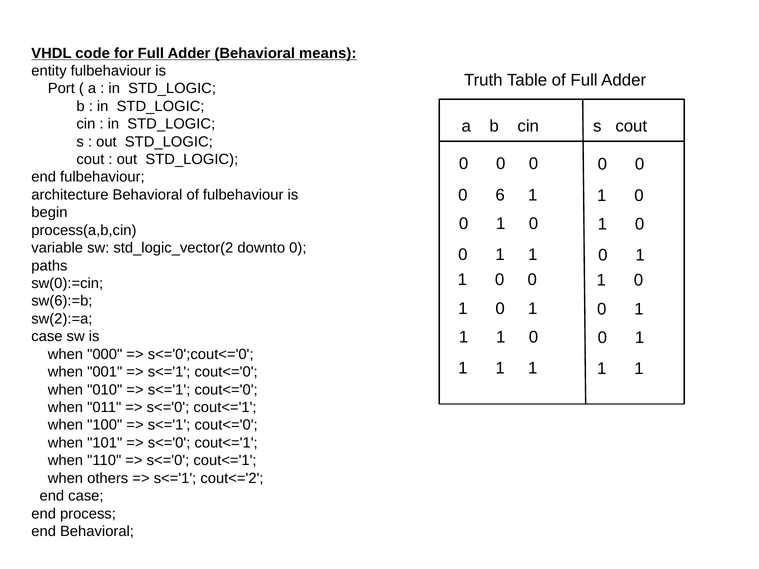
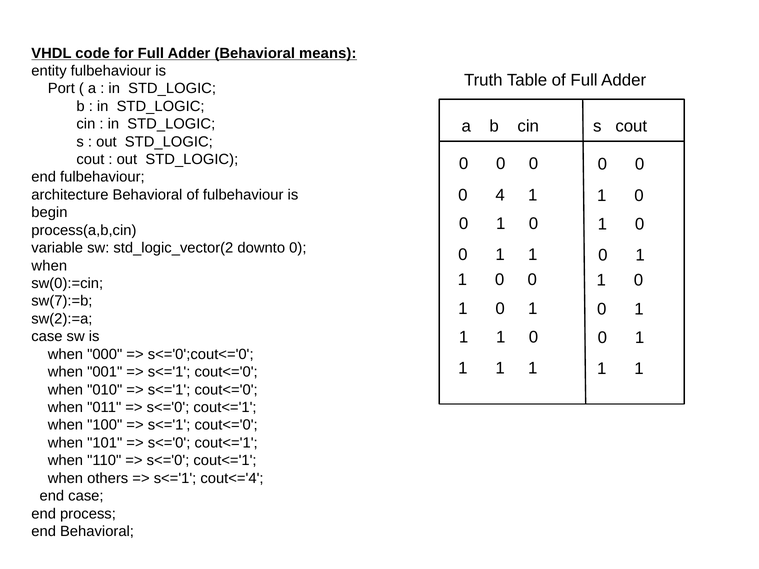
6: 6 -> 4 (500, 195)
paths: paths -> when (49, 266)
sw(6):=b: sw(6):=b -> sw(7):=b (62, 301)
cout<='2: cout<='2 -> cout<='4 (232, 478)
